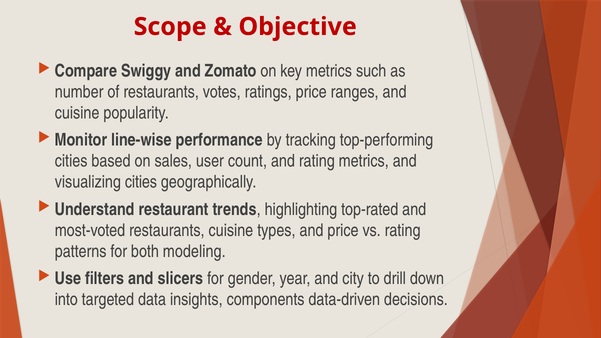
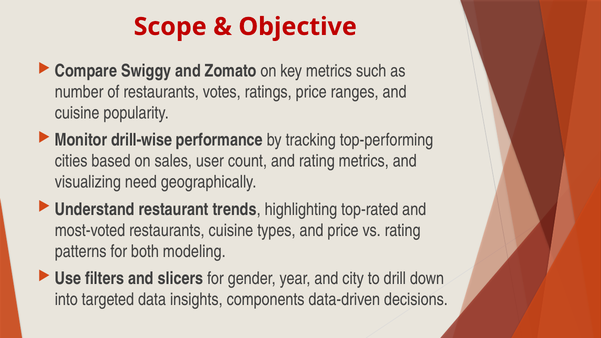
line-wise: line-wise -> drill-wise (142, 140)
visualizing cities: cities -> need (141, 182)
